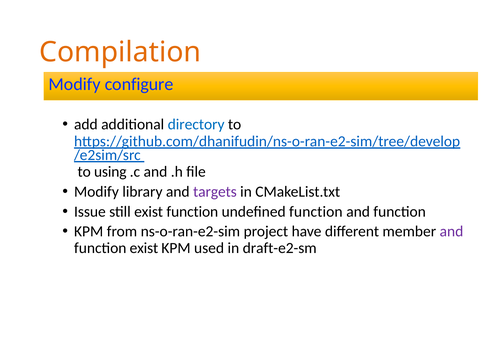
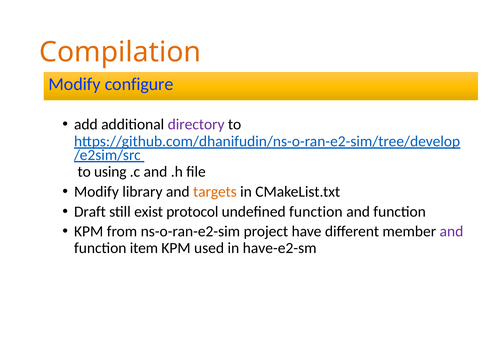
directory colour: blue -> purple (196, 125)
targets colour: purple -> orange (215, 192)
Issue: Issue -> Draft (90, 212)
exist function: function -> protocol (192, 212)
function exist: exist -> item (144, 248)
draft-e2-sm: draft-e2-sm -> have-e2-sm (280, 248)
